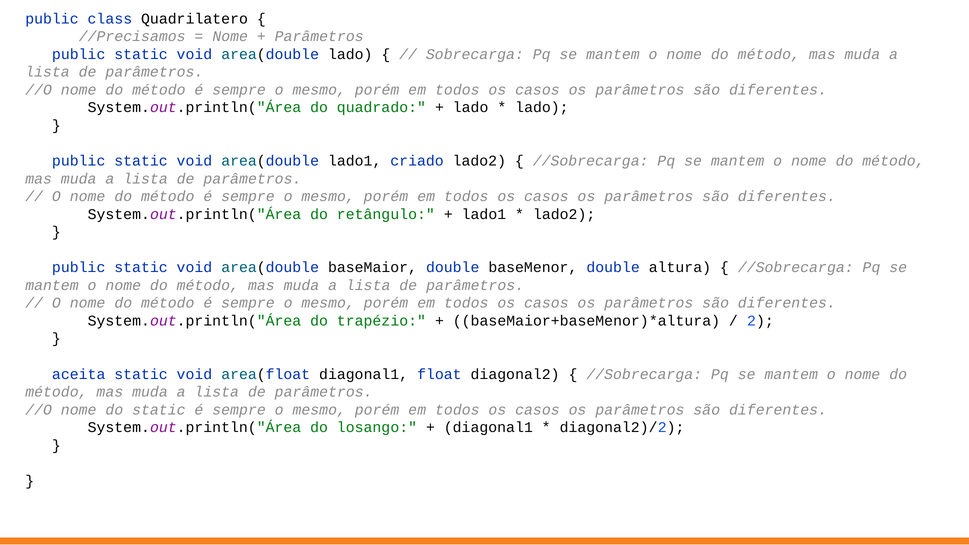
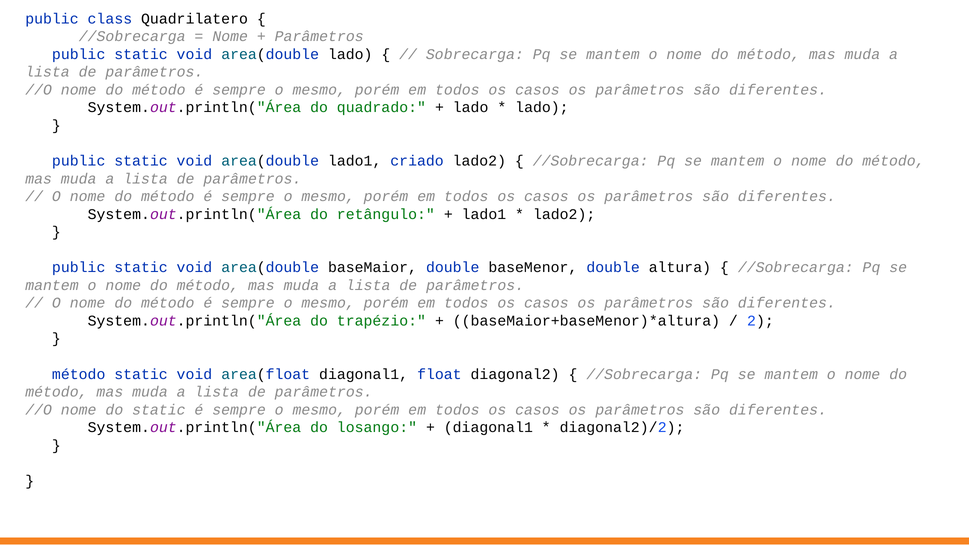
//Precisamos: //Precisamos -> //Sobrecarga (132, 36)
aceita: aceita -> método (79, 374)
